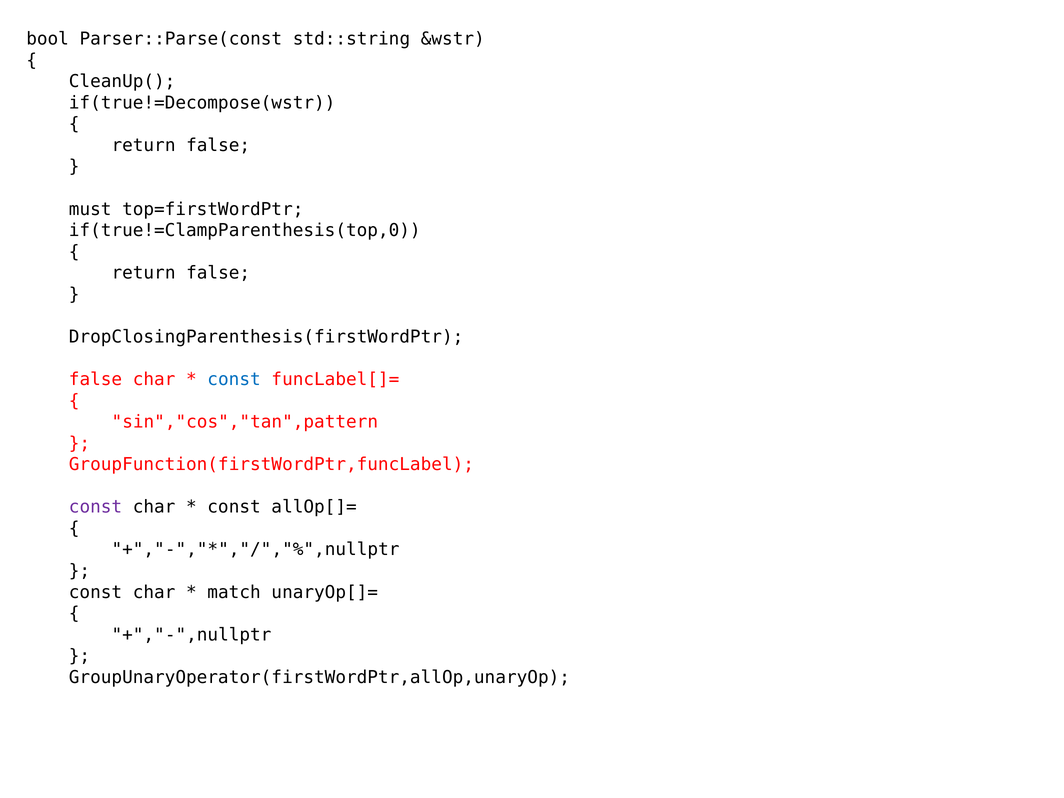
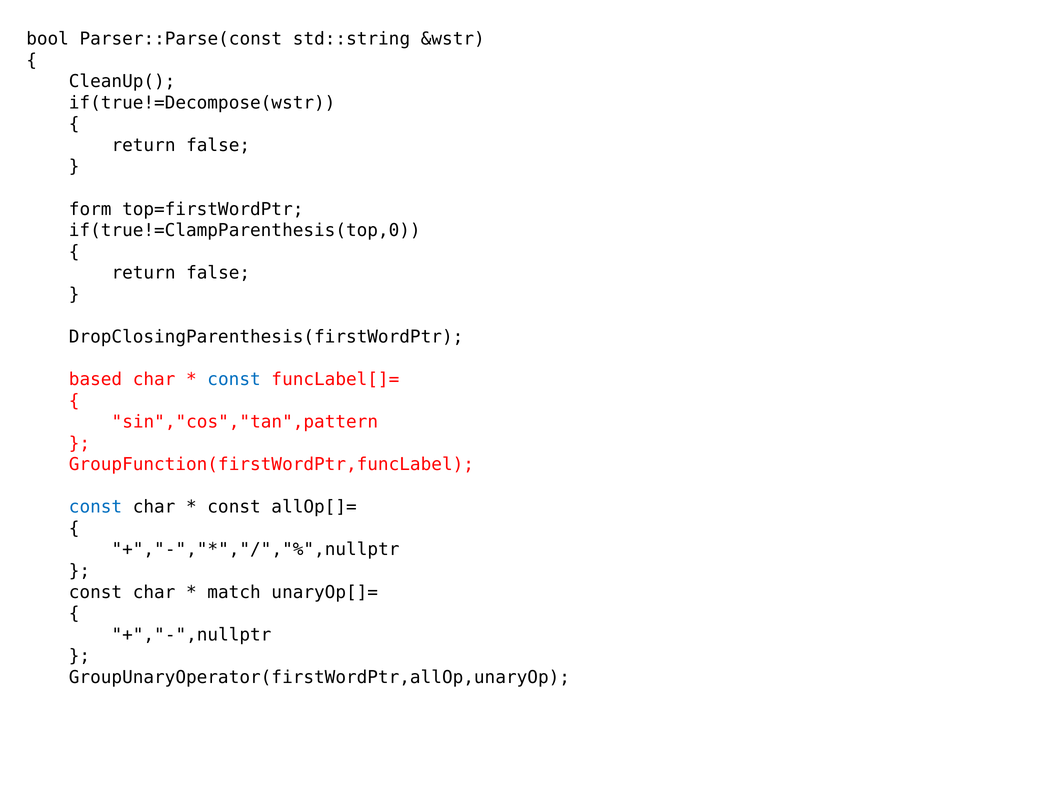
must: must -> form (90, 209)
false: false -> based (95, 379)
const colour: purple -> blue (95, 507)
